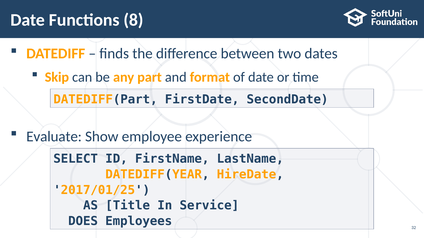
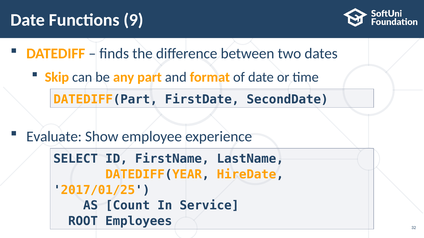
8: 8 -> 9 (133, 20)
Title: Title -> Count (128, 206)
DOES: DOES -> ROOT (83, 222)
